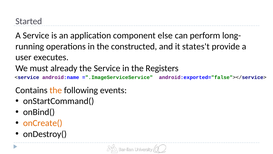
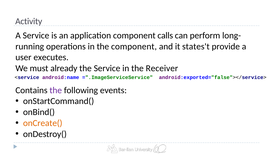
Started: Started -> Activity (29, 21)
else: else -> calls (165, 35)
the constructed: constructed -> component (134, 46)
Registers: Registers -> Receiver (162, 68)
the colour: orange -> purple (56, 90)
